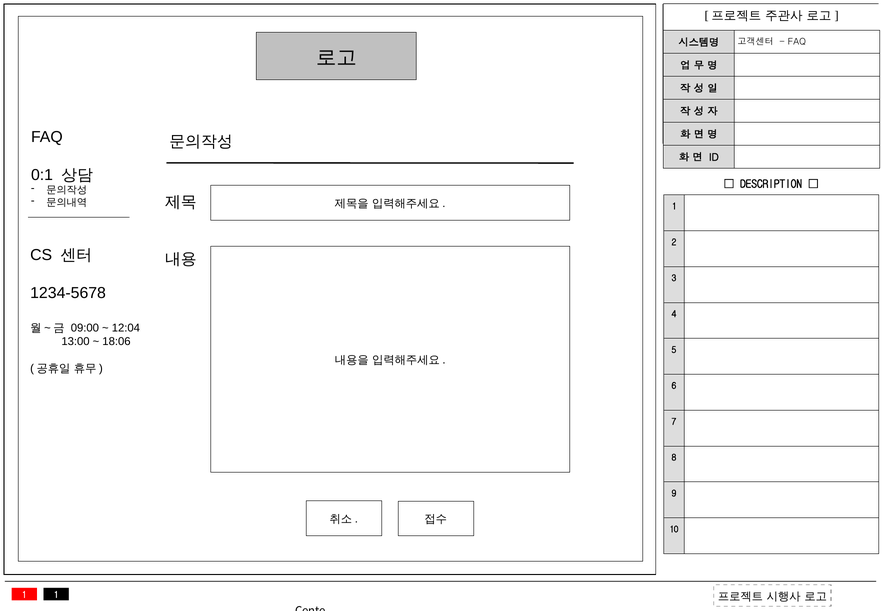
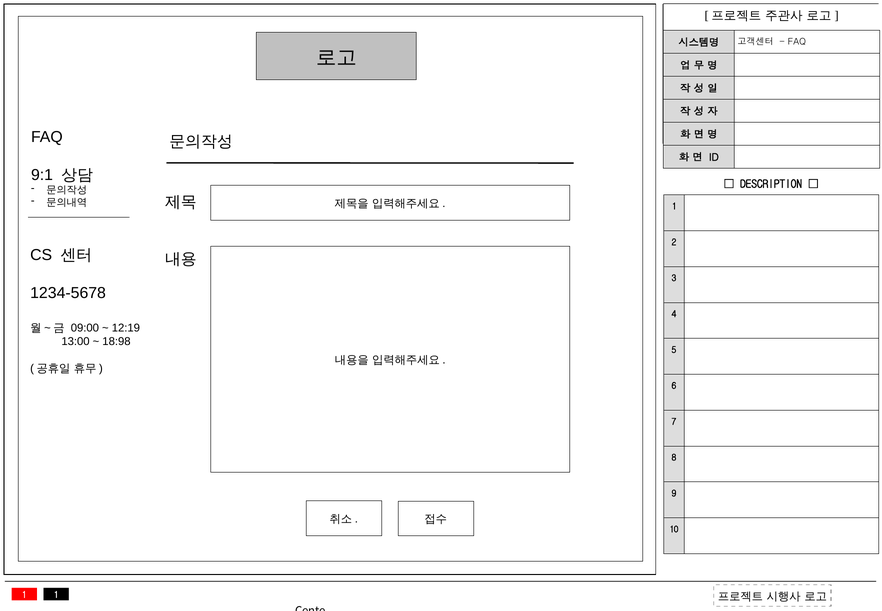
0:1: 0:1 -> 9:1 (42, 175)
12:04: 12:04 -> 12:19 (126, 328)
18:06: 18:06 -> 18:98 (116, 341)
